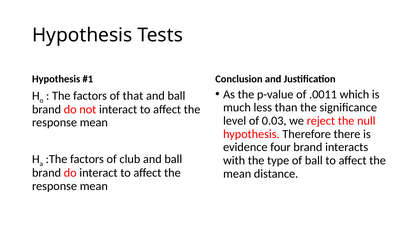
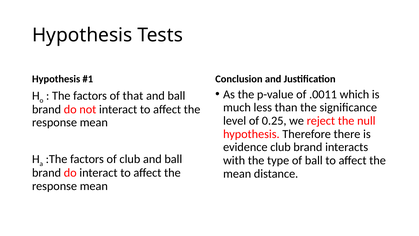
0.03: 0.03 -> 0.25 (274, 121)
evidence four: four -> club (280, 147)
